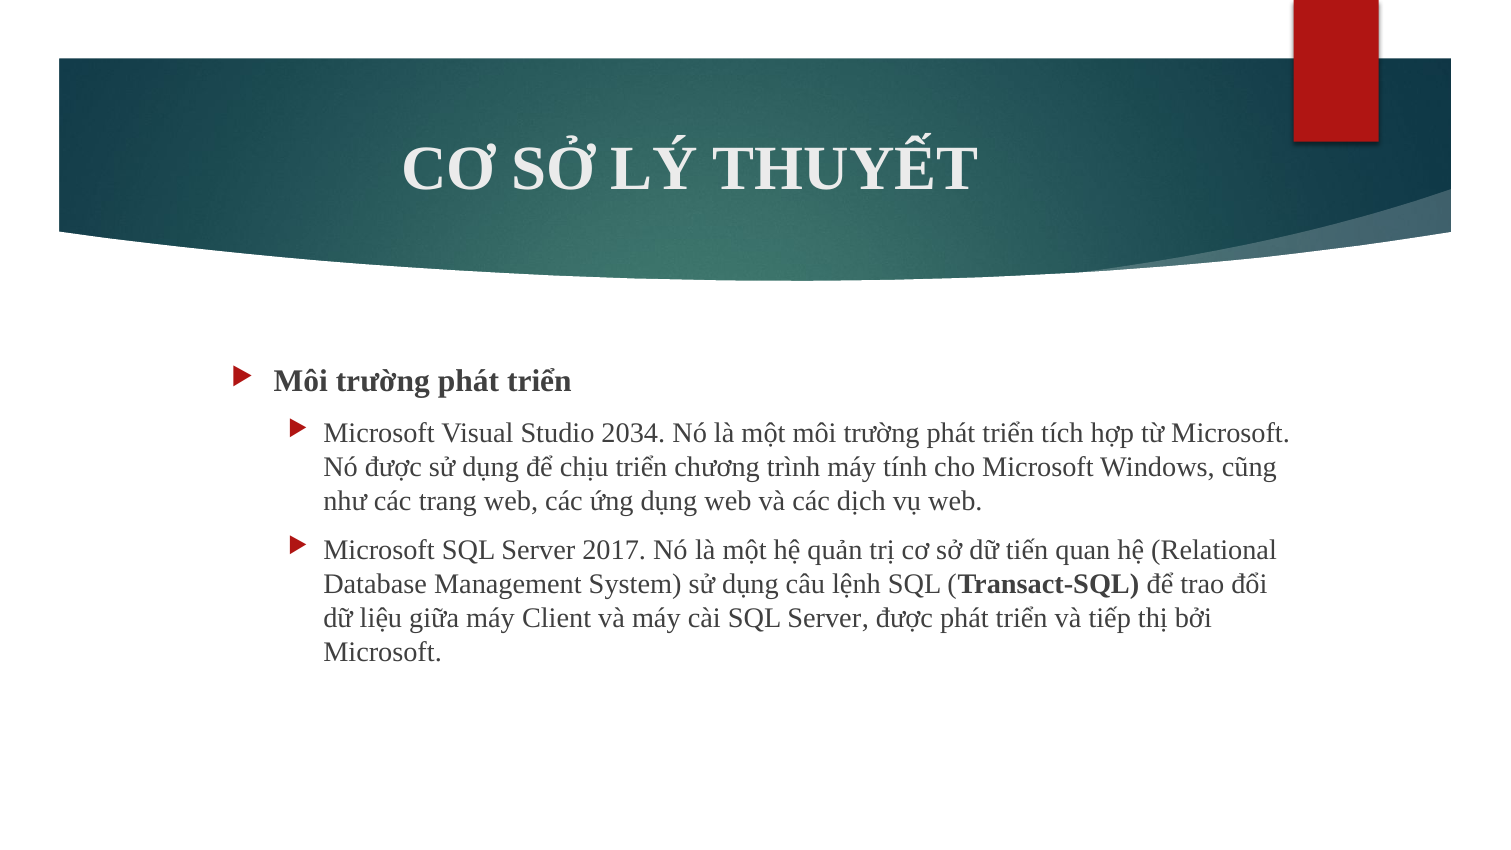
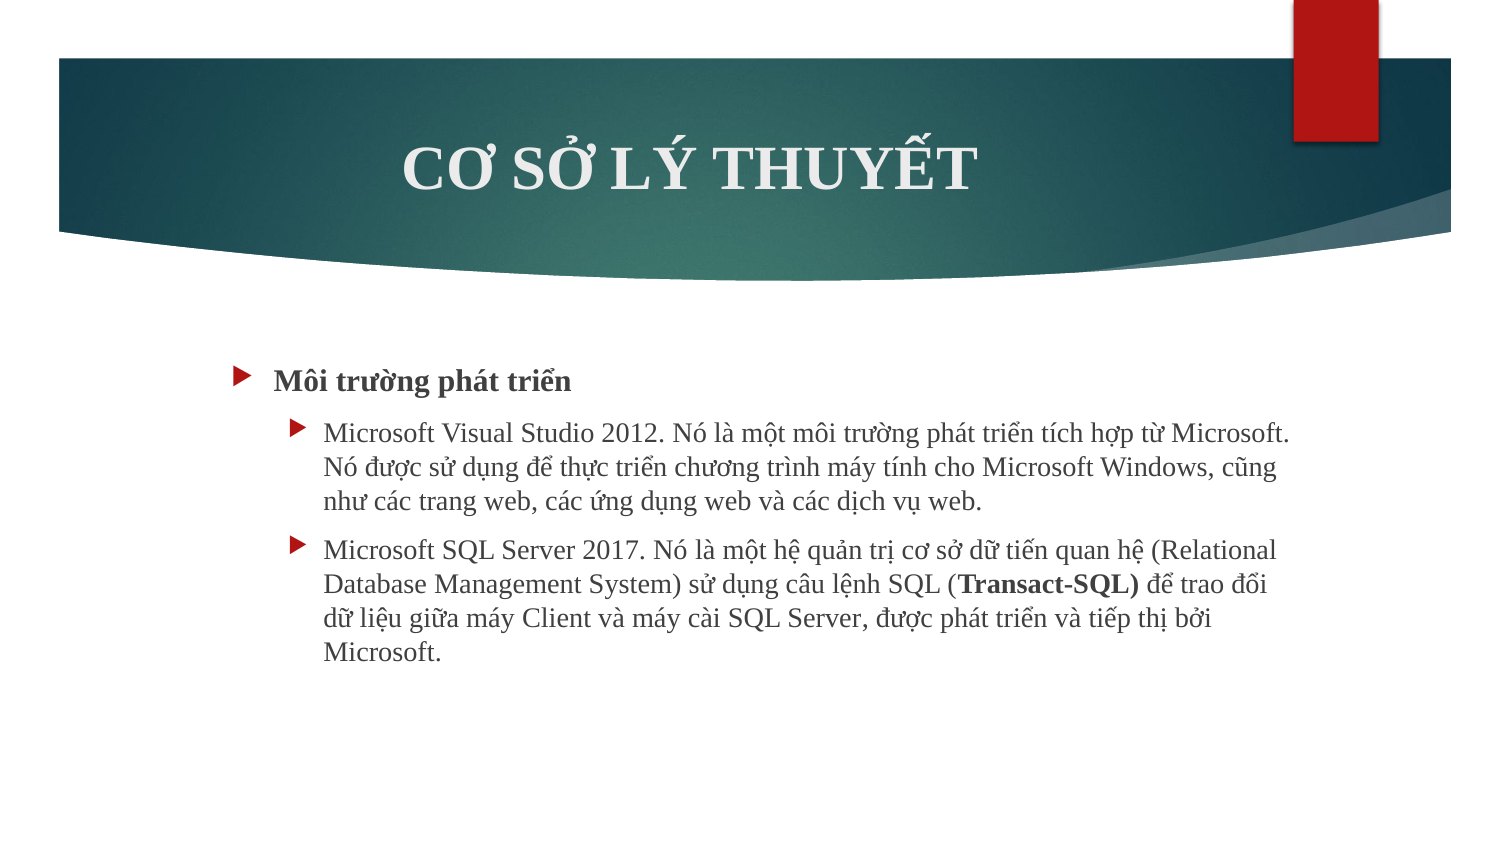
2034: 2034 -> 2012 (633, 433)
chịu: chịu -> thực (584, 467)
